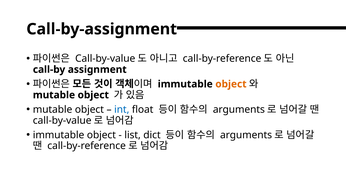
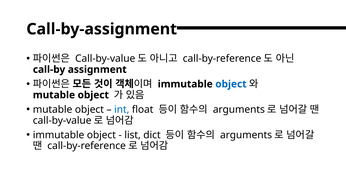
object colour: orange -> blue (231, 84)
